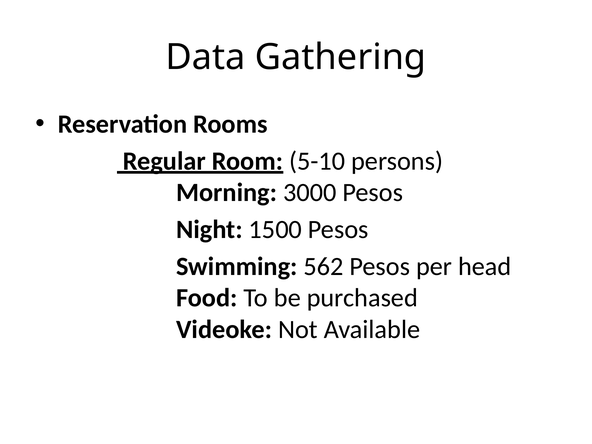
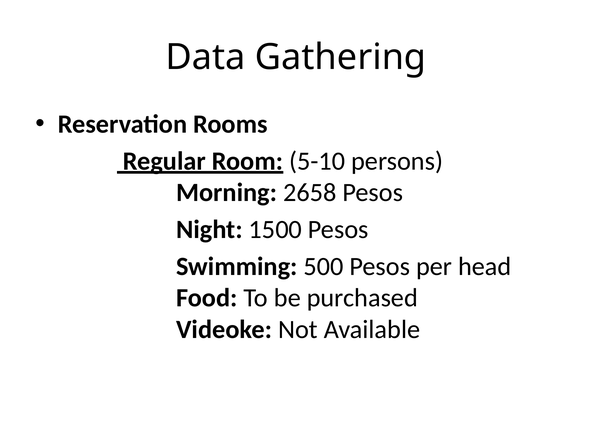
3000: 3000 -> 2658 (310, 193)
562: 562 -> 500 (323, 266)
